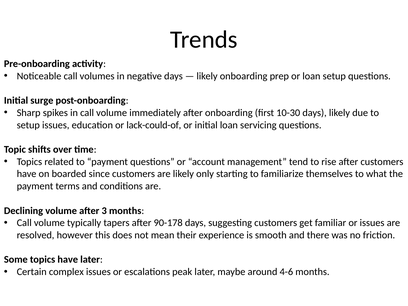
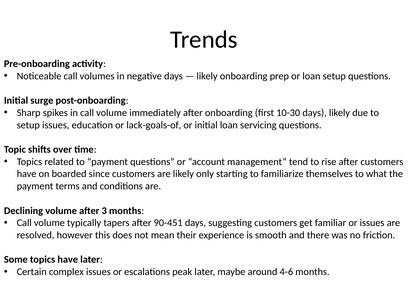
lack-could-of: lack-could-of -> lack-goals-of (154, 125)
90-178: 90-178 -> 90-451 (168, 223)
